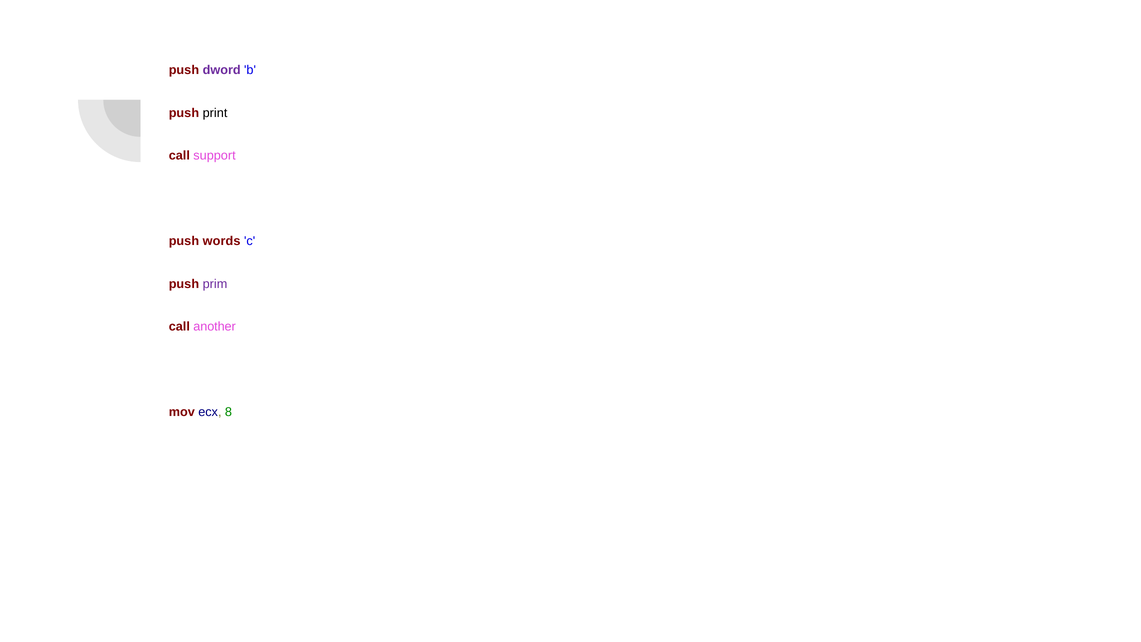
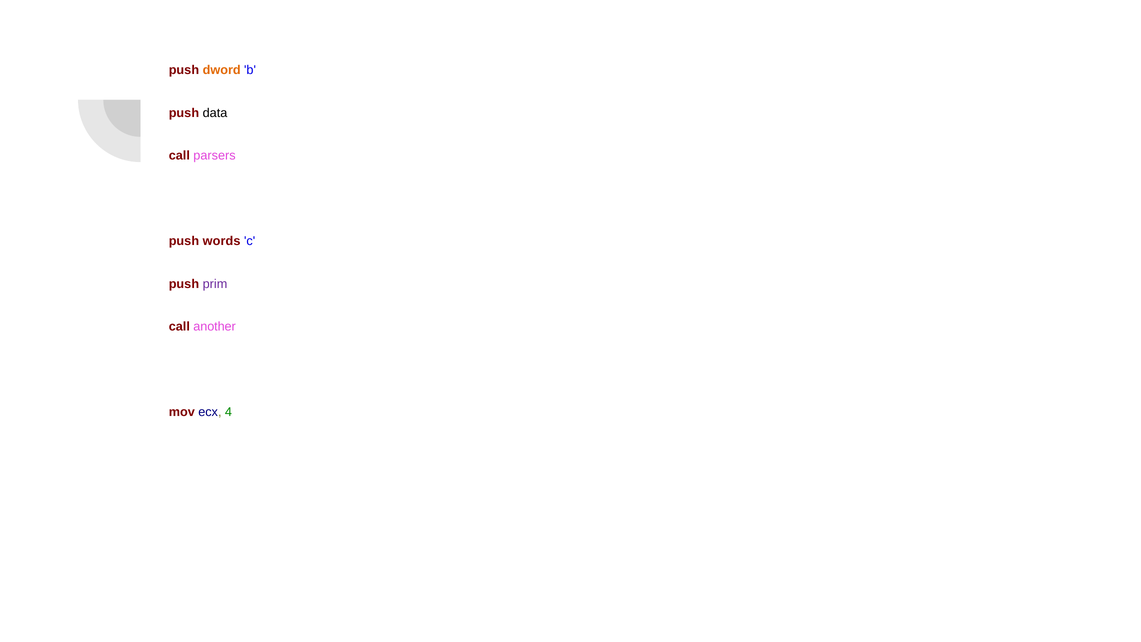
dword colour: purple -> orange (222, 70)
print: print -> data (215, 113)
support: support -> parsers (215, 156)
8: 8 -> 4 (228, 412)
